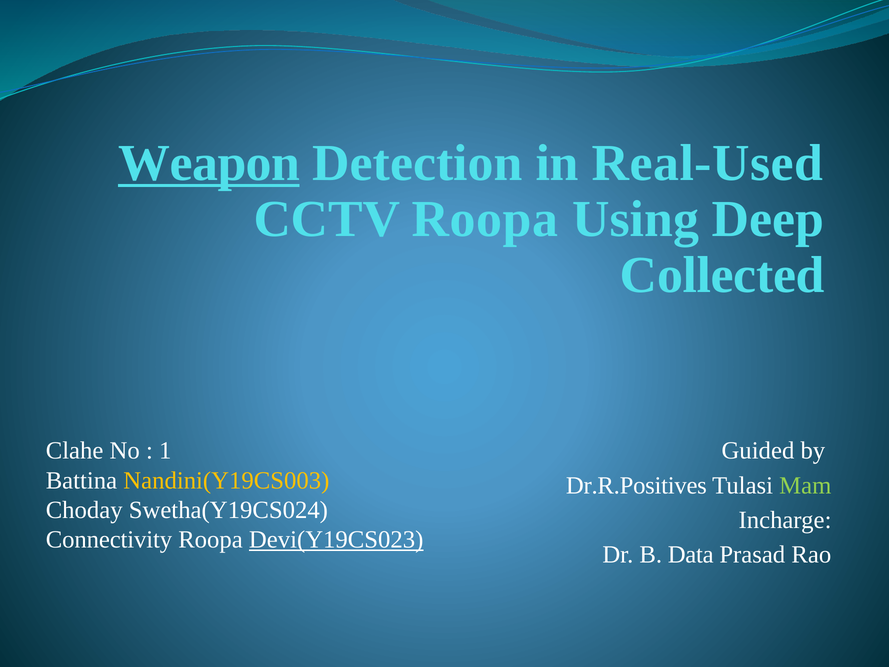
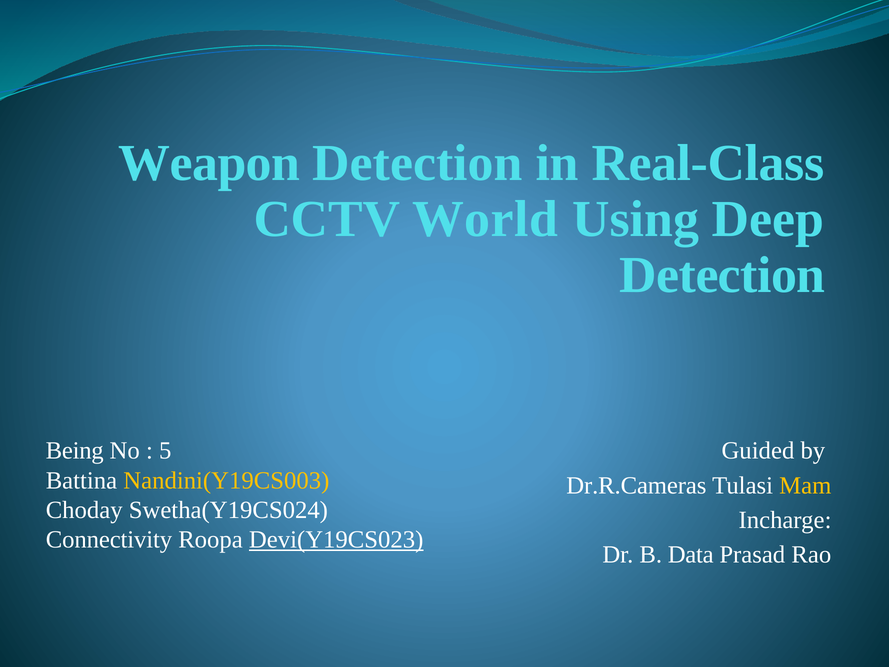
Weapon underline: present -> none (209, 163)
Real-Used: Real-Used -> Real-Class (708, 163)
CCTV Roopa: Roopa -> World (485, 219)
Collected: Collected -> Detection (722, 275)
Clahe: Clahe -> Being (75, 451)
1: 1 -> 5 (165, 451)
Dr.R.Positives: Dr.R.Positives -> Dr.R.Cameras (636, 485)
Mam colour: light green -> yellow (805, 485)
